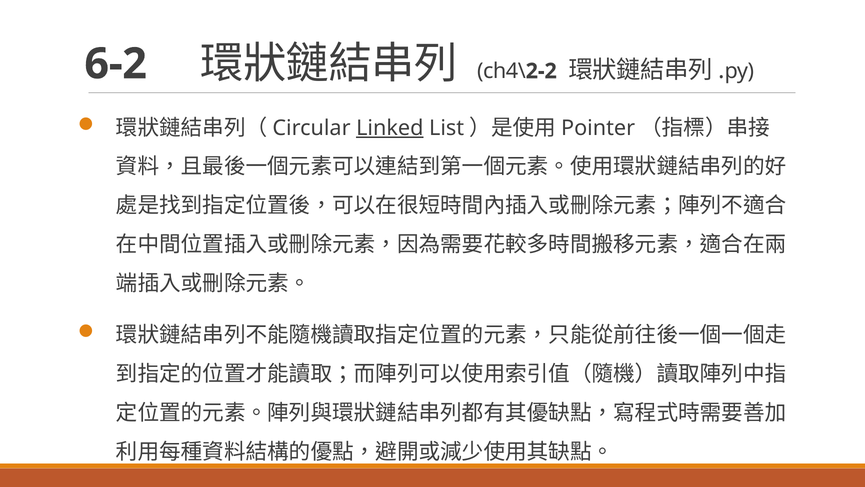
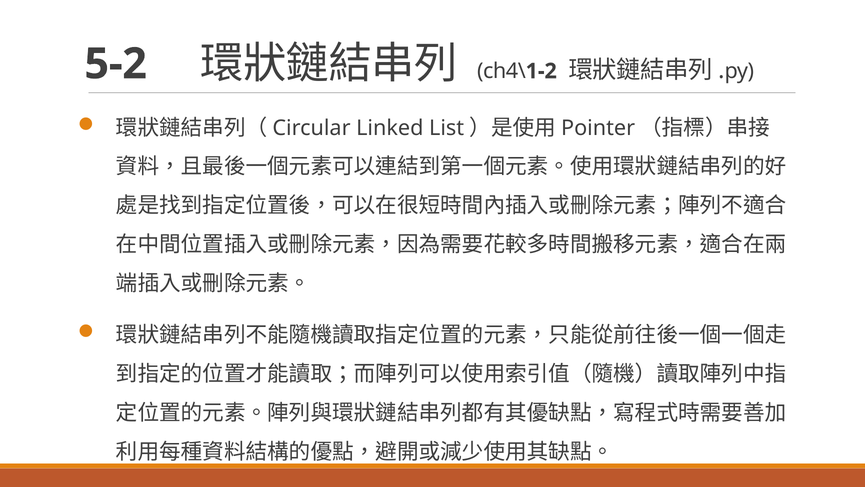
6-2: 6-2 -> 5-2 (116, 64)
2-2: 2-2 -> 1-2 (541, 71)
Linked underline: present -> none (390, 128)
